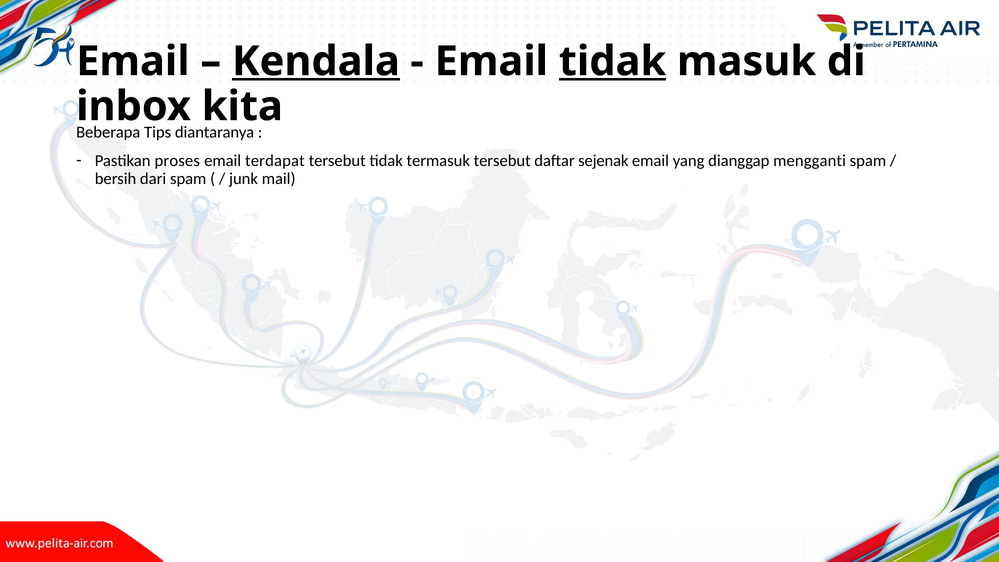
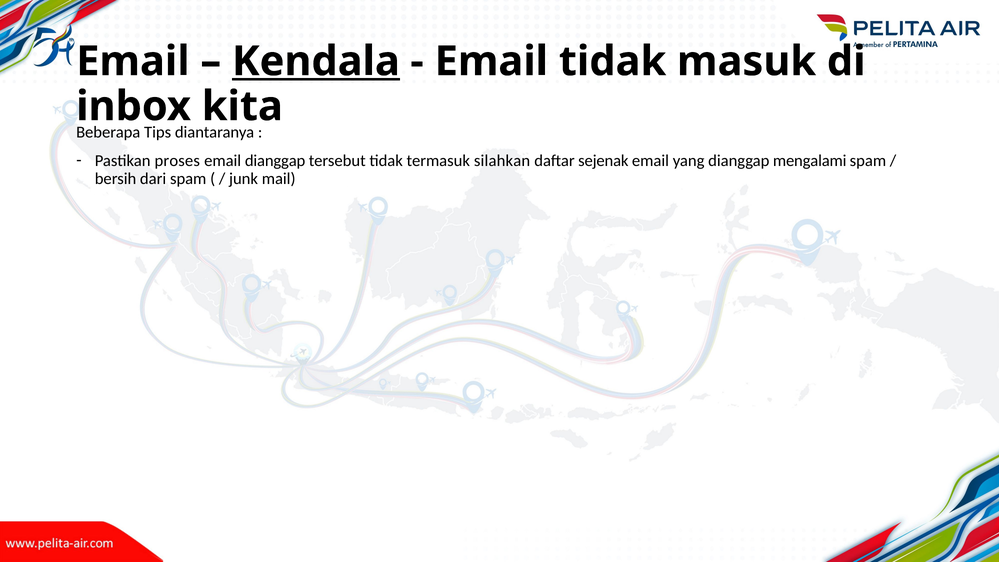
tidak underline: present -> none (613, 61)
email terdapat: terdapat -> dianggap (275, 161)
termasuk tersebut: tersebut -> silahkan (502, 161)
mengganti: mengganti -> mengalami (810, 161)
